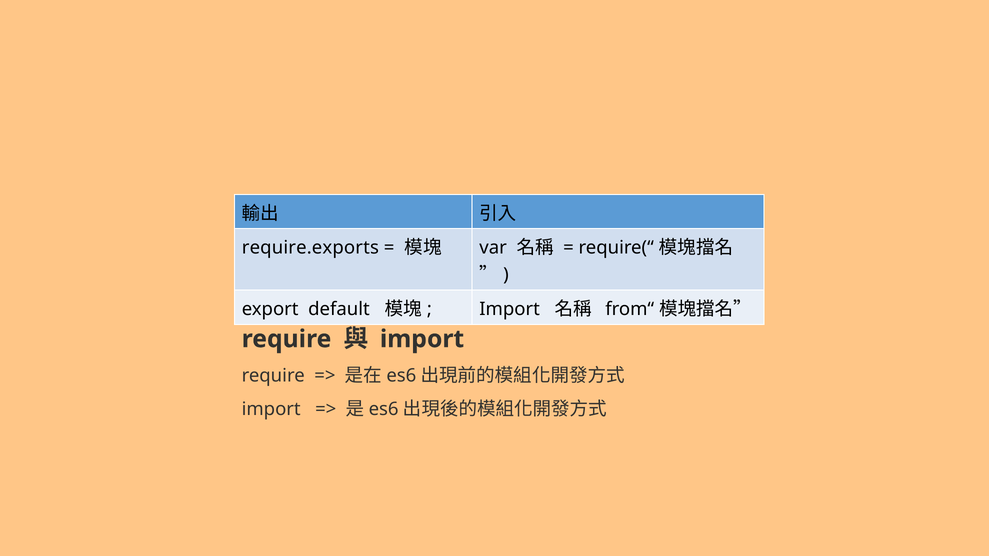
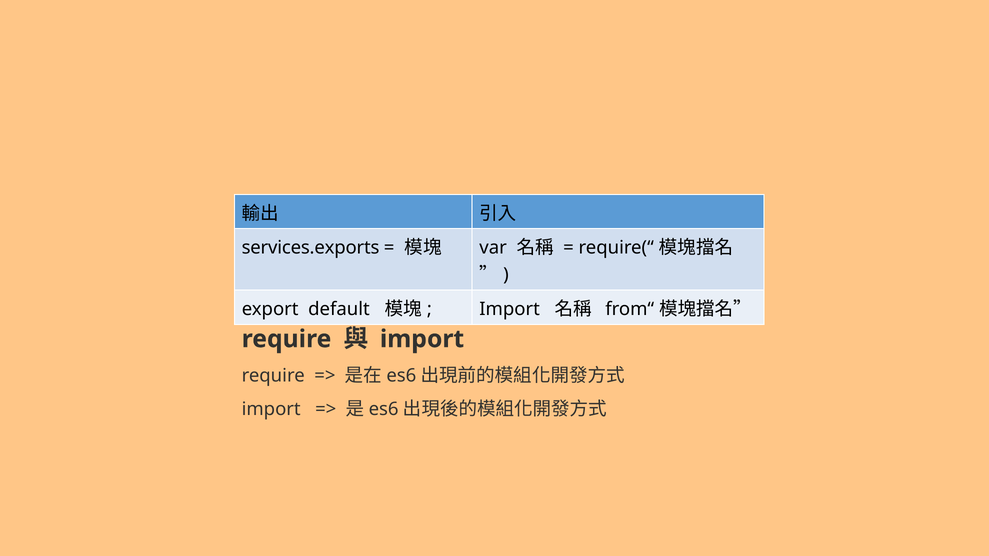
require.exports: require.exports -> services.exports (311, 248)
